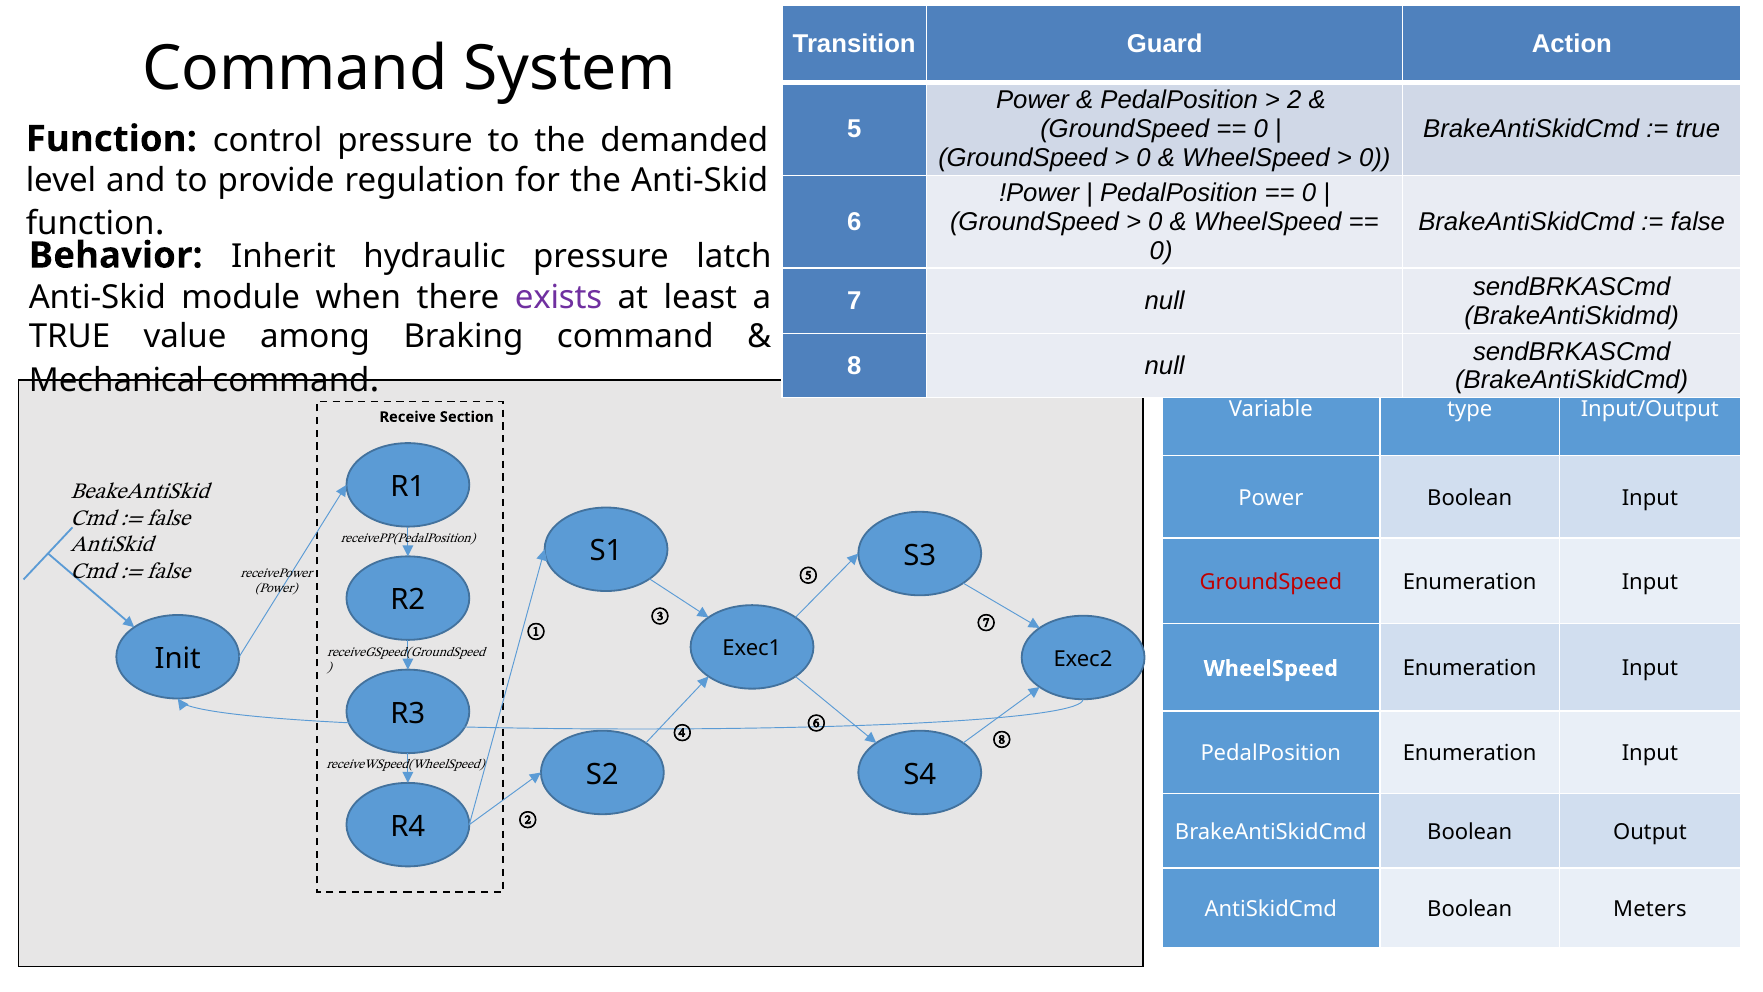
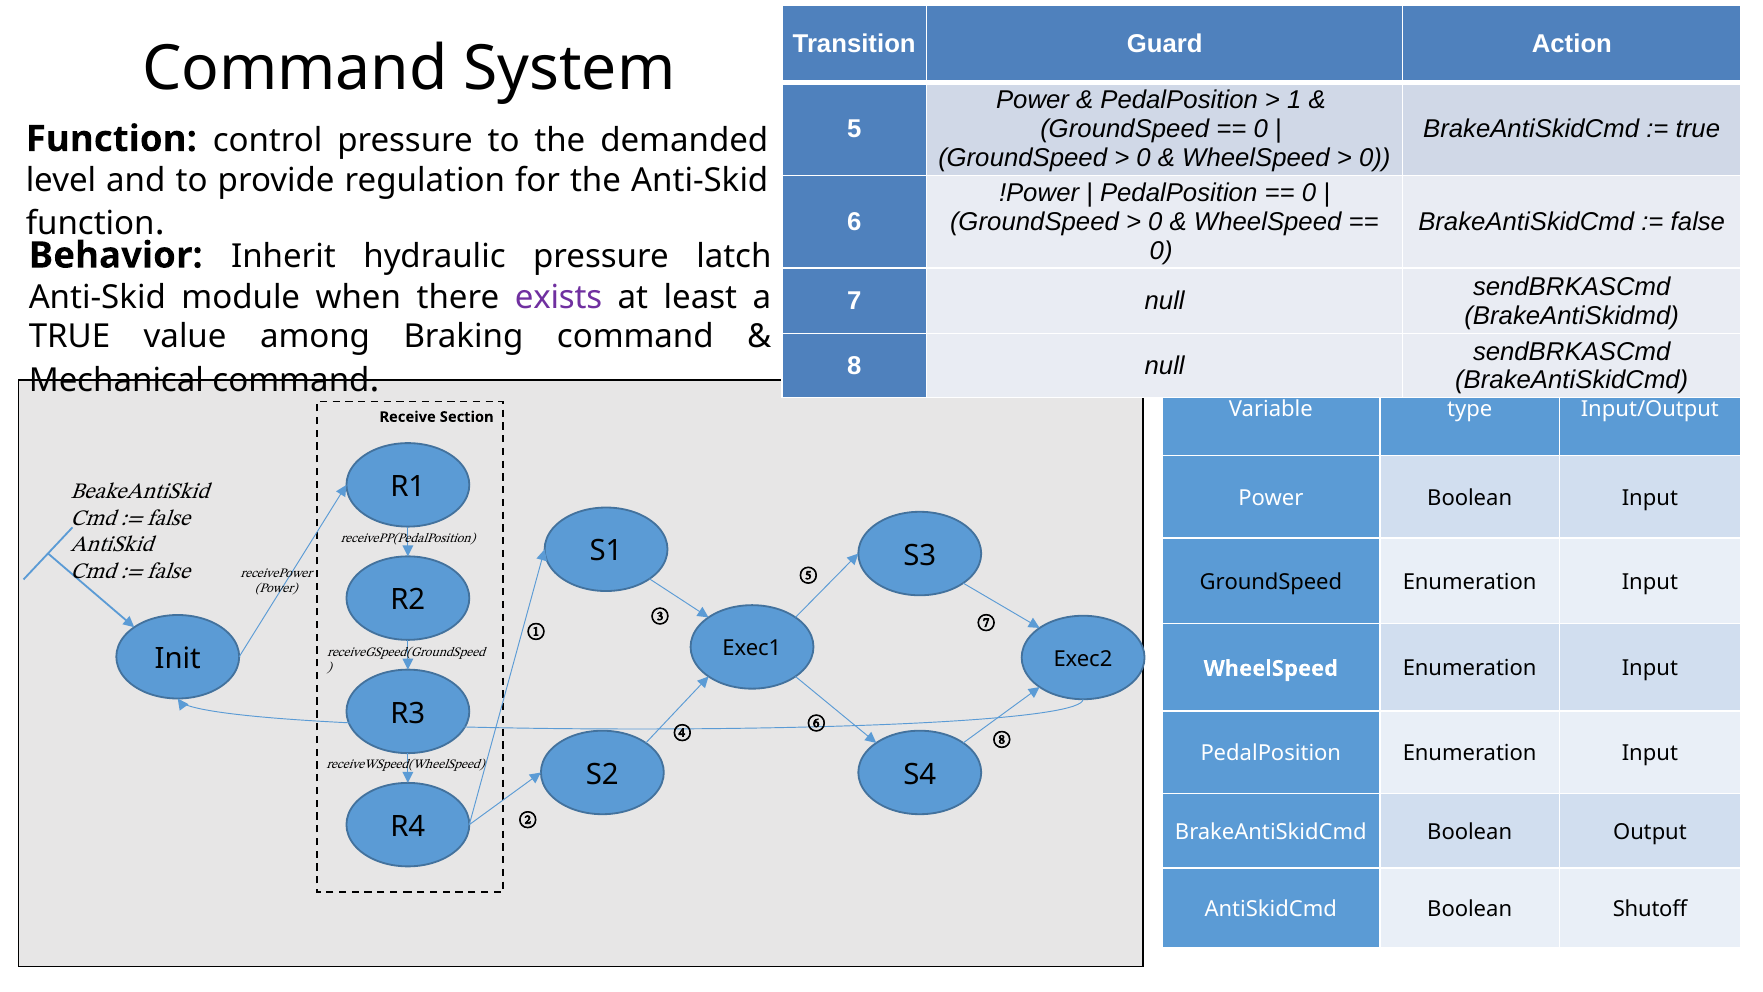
2: 2 -> 1 (1294, 100)
GroundSpeed colour: red -> black (1271, 582)
Meters: Meters -> Shutoff (1650, 909)
